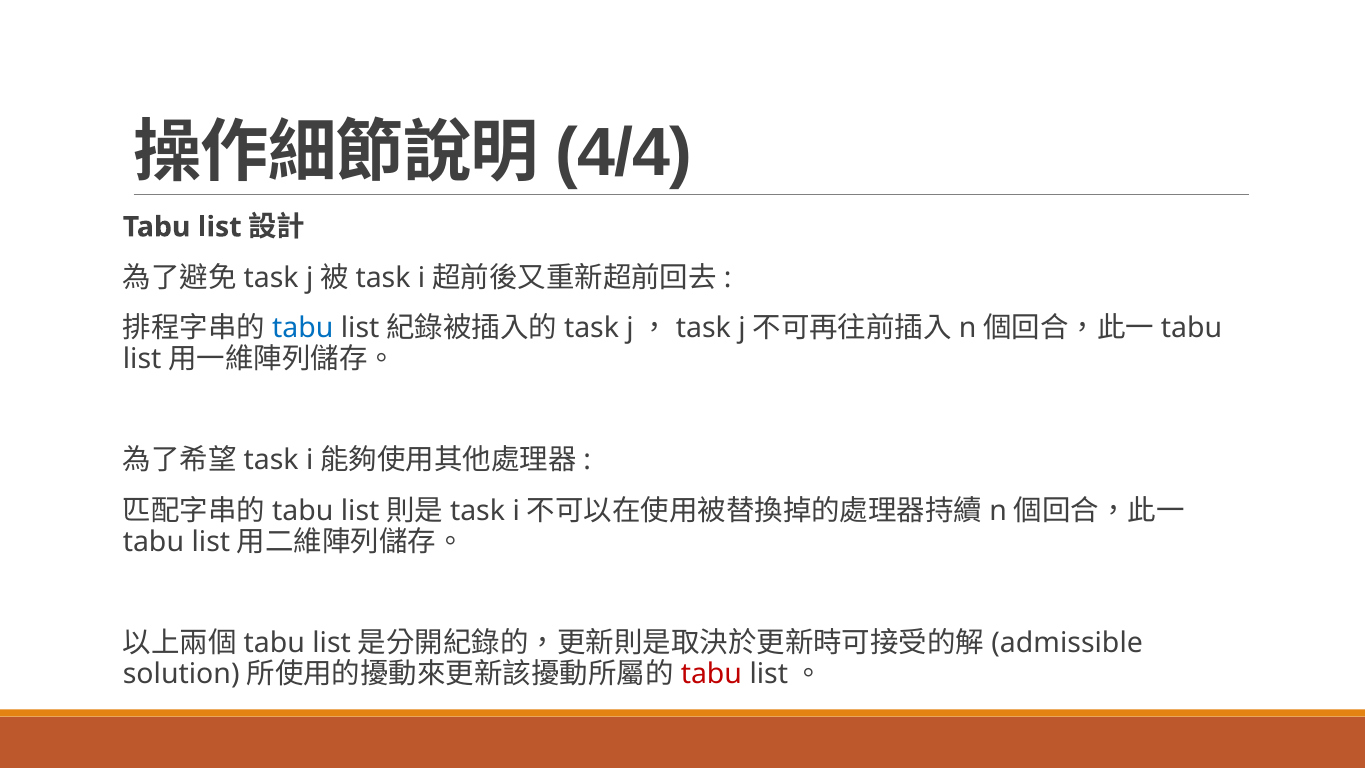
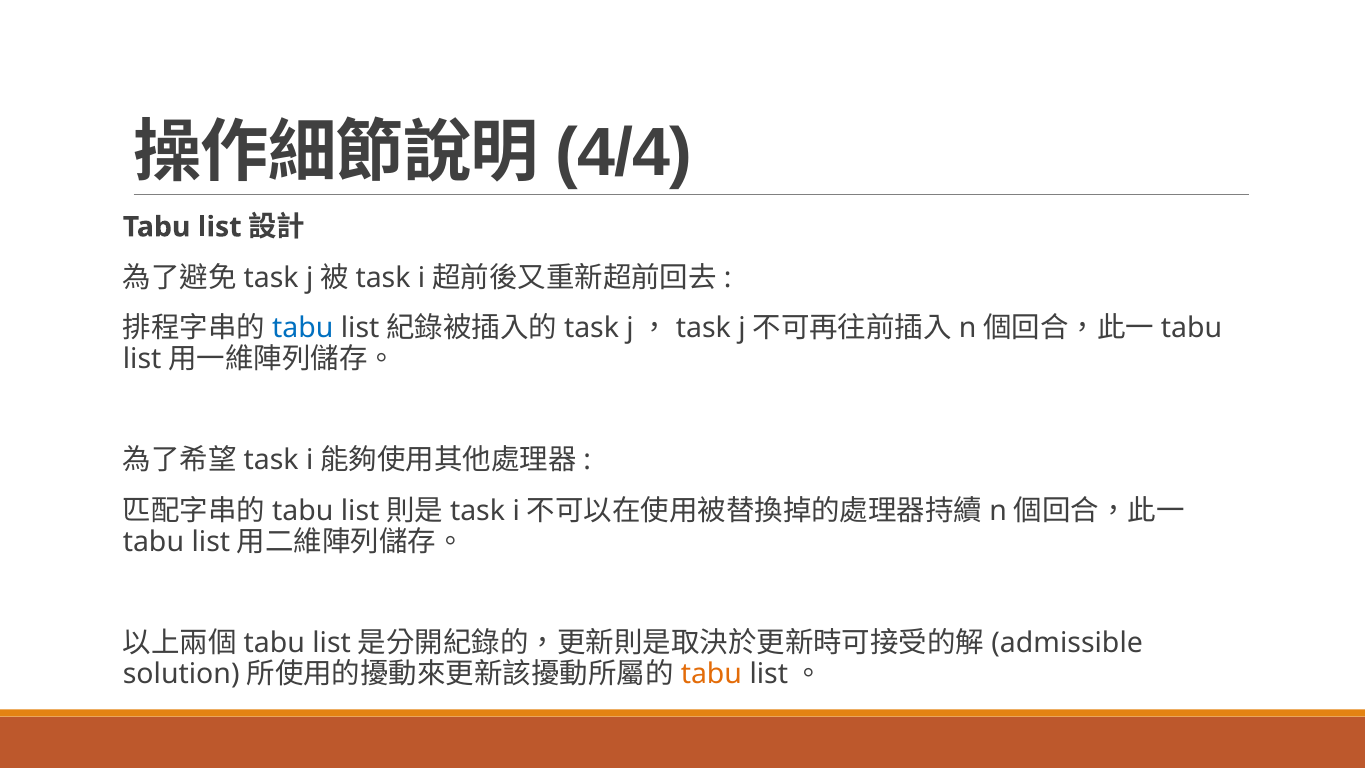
tabu colour: red -> orange (711, 673)
